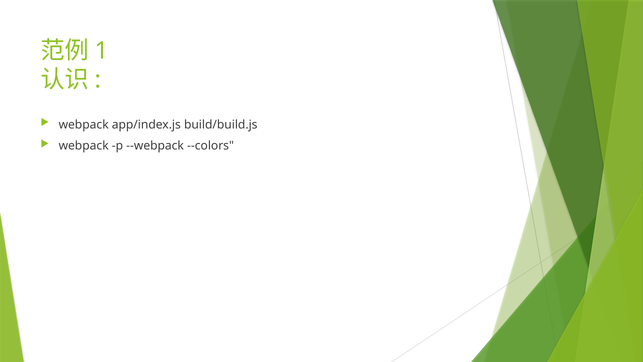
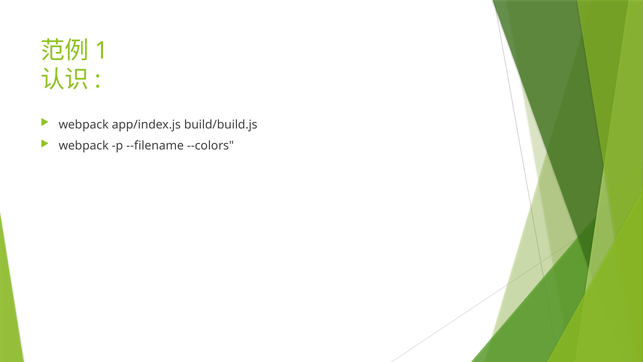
--webpack: --webpack -> --filename (155, 146)
